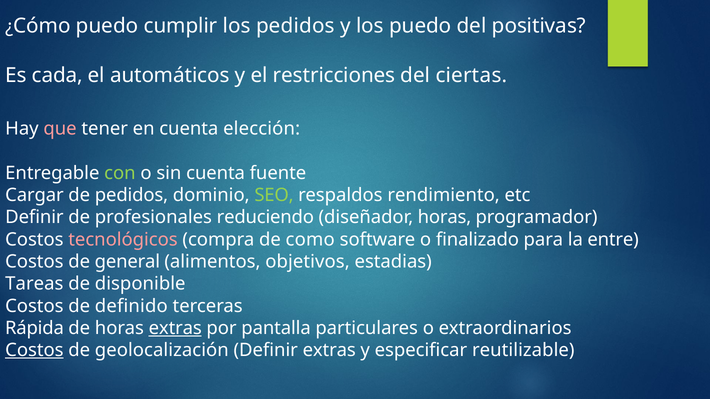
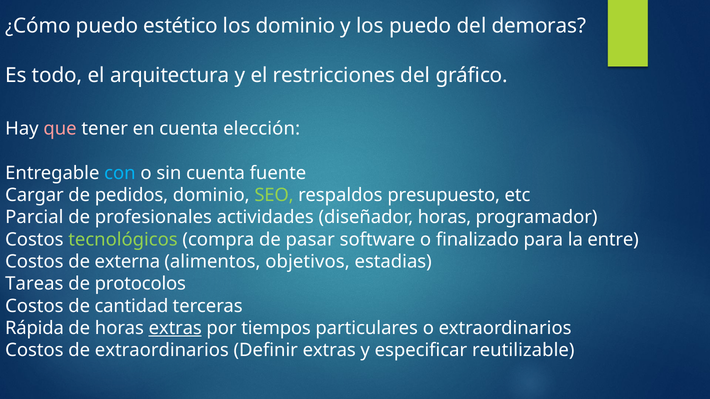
cumplir: cumplir -> estético (181, 26)
los pedidos: pedidos -> dominio (296, 26)
positivas: positivas -> demoras (539, 26)
cada: cada -> todo (57, 75)
automáticos: automáticos -> arquitectura (170, 75)
ciertas: ciertas -> gráfico (472, 75)
con colour: light green -> light blue (120, 173)
rendimiento: rendimiento -> presupuesto (444, 195)
Definir: Definir -> Parcial (34, 217)
reduciendo: reduciendo -> actividades (265, 217)
tecnológicos colour: pink -> light green (123, 240)
como: como -> pasar (310, 240)
general: general -> externa (127, 262)
disponible: disponible -> protocolos (140, 284)
definido: definido -> cantidad (131, 306)
pantalla: pantalla -> tiempos (276, 328)
Costos underline: present -> none (34, 351)
de geolocalización: geolocalización -> extraordinarios (162, 351)
